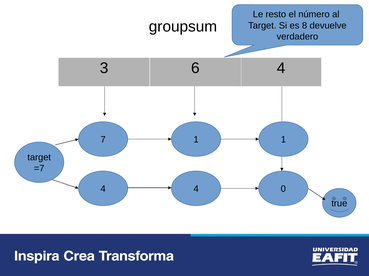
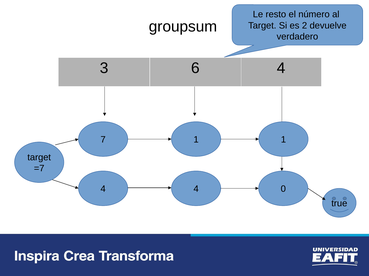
8: 8 -> 2 (305, 26)
